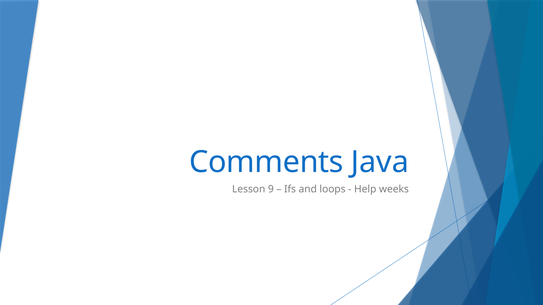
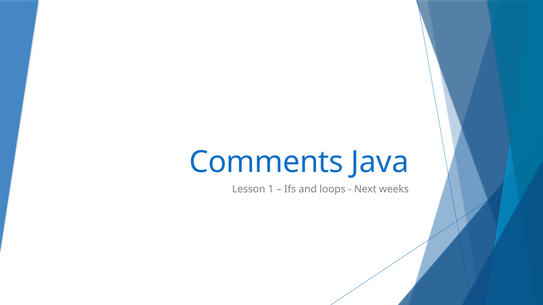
9: 9 -> 1 (271, 189)
Help: Help -> Next (365, 189)
